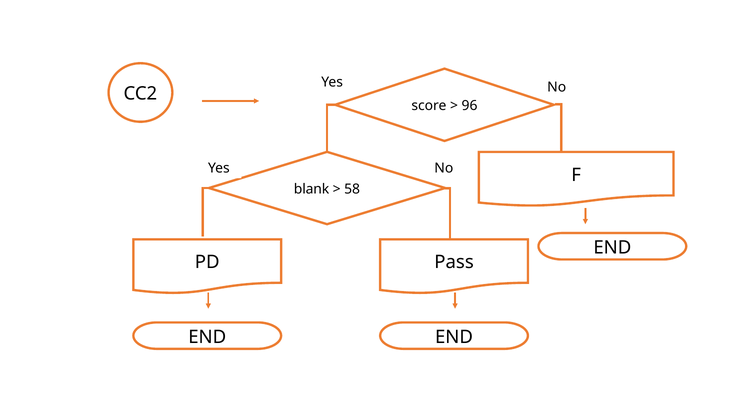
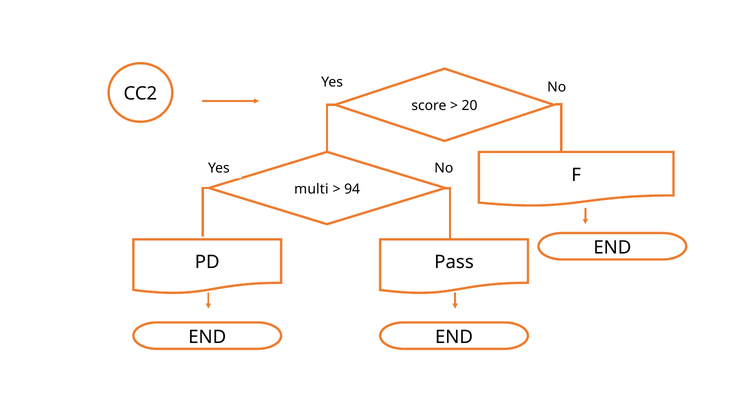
96: 96 -> 20 (470, 106)
blank: blank -> multi (311, 189)
58: 58 -> 94 (352, 189)
